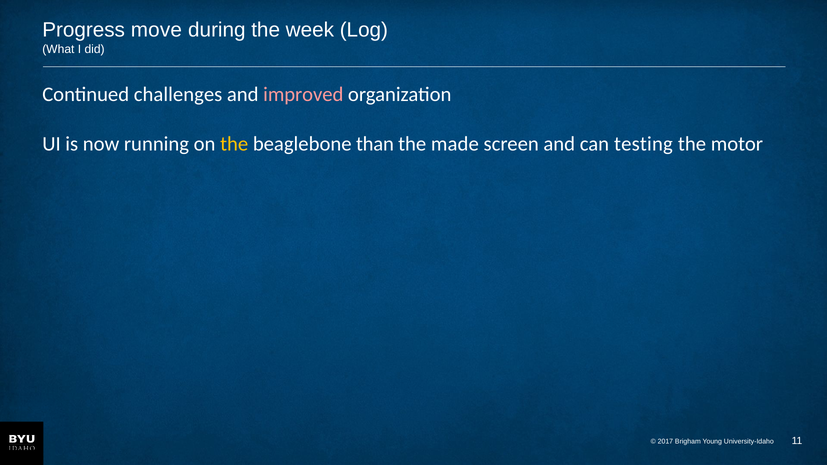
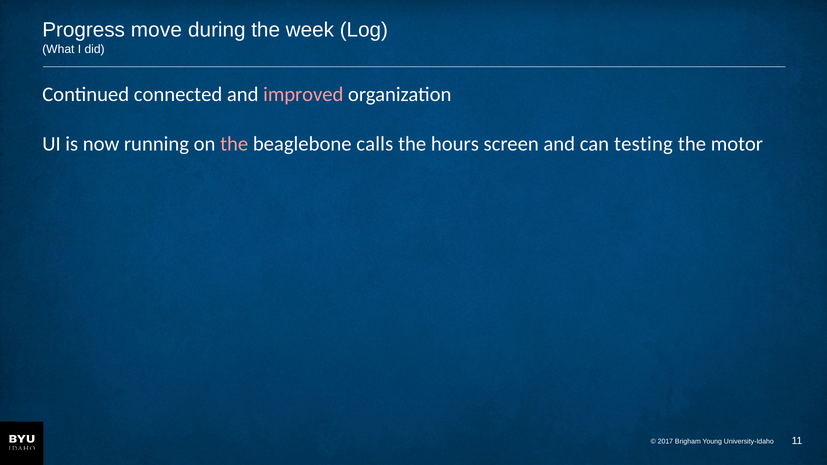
challenges: challenges -> connected (178, 94)
the colour: yellow -> pink (234, 144)
than: than -> calls (375, 144)
made: made -> hours (455, 144)
